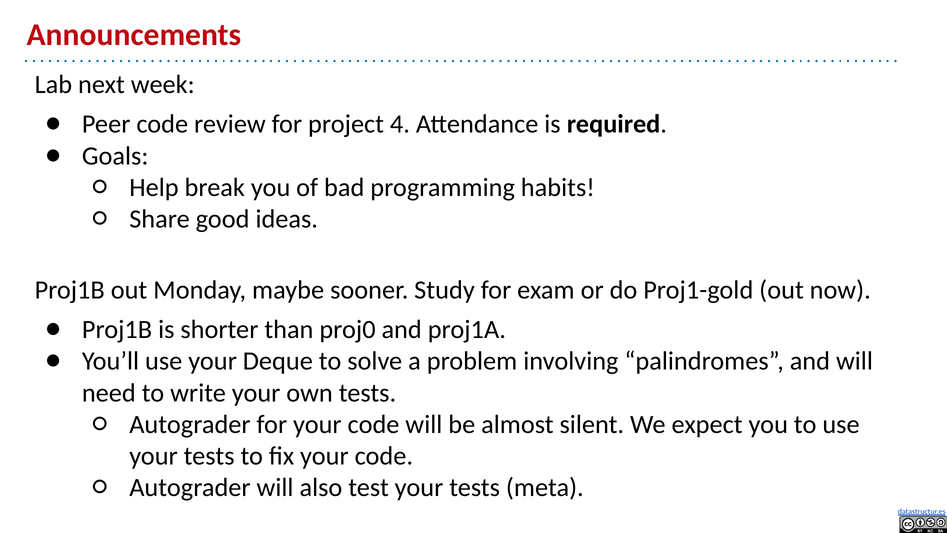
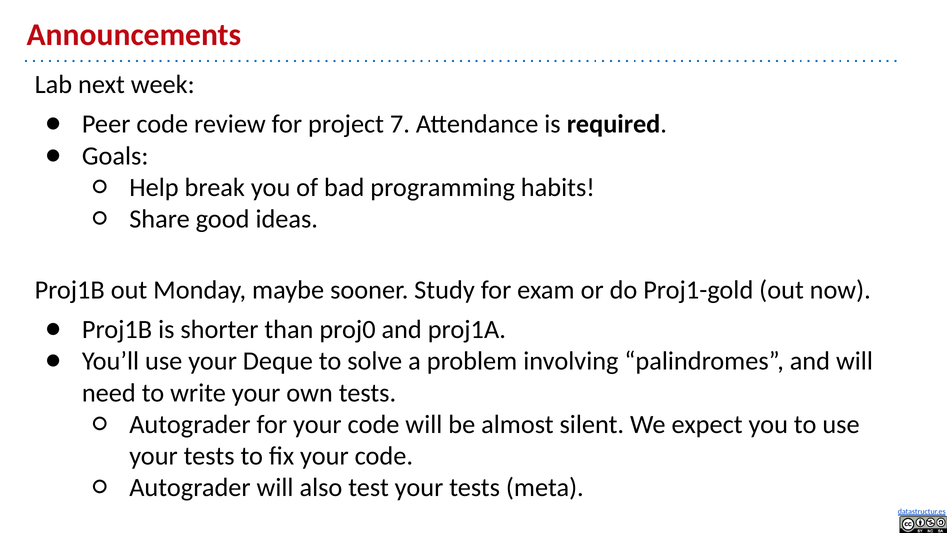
4: 4 -> 7 (400, 124)
